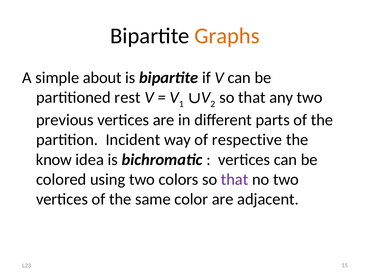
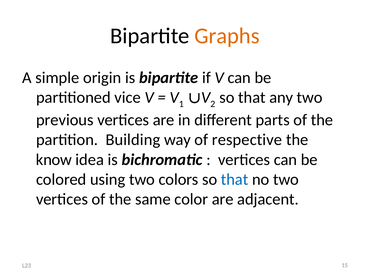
about: about -> origin (102, 78)
rest: rest -> vice (128, 97)
Incident: Incident -> Building (133, 140)
that colour: purple -> blue (235, 179)
